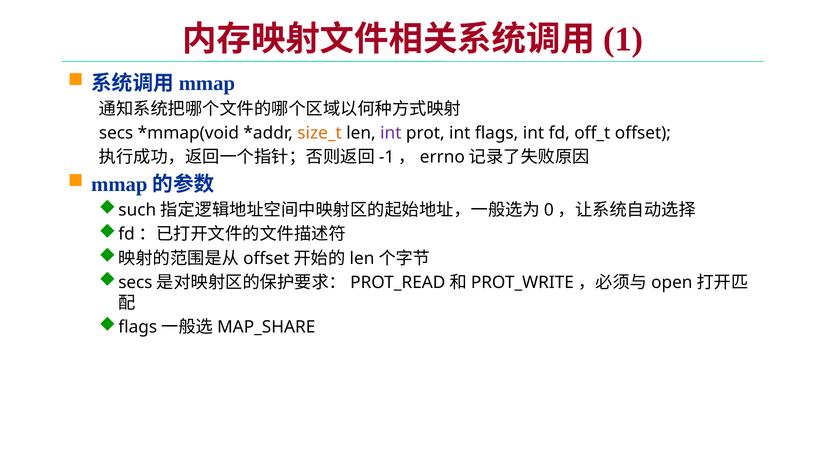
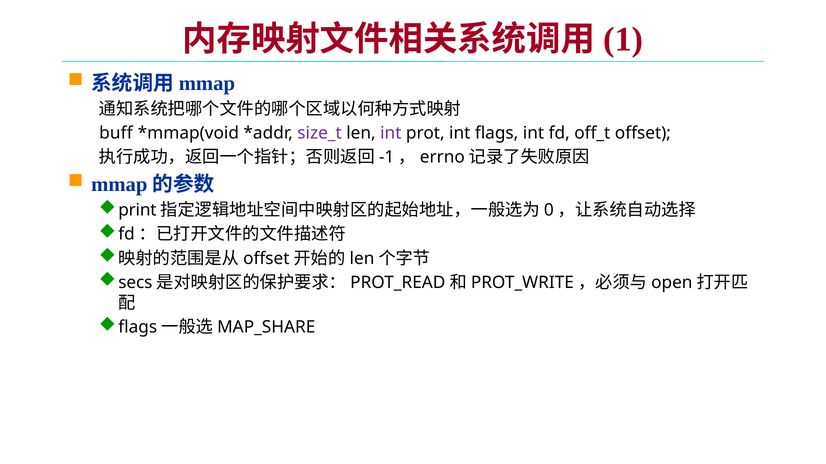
secs: secs -> buff (116, 133)
size_t colour: orange -> purple (320, 133)
such: such -> print (137, 211)
